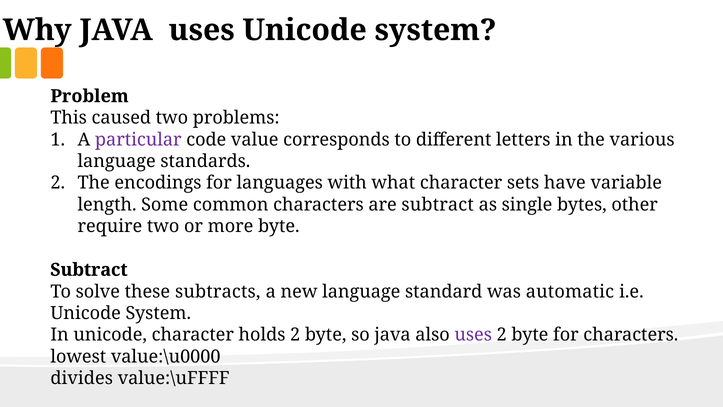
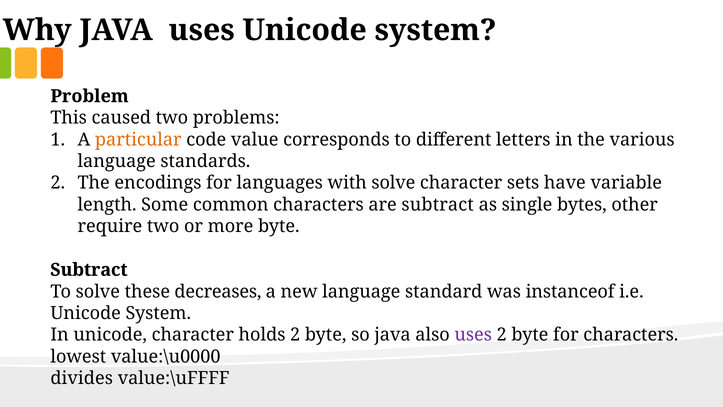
particular colour: purple -> orange (138, 140)
with what: what -> solve (393, 183)
subtracts: subtracts -> decreases (218, 291)
automatic: automatic -> instanceof (570, 291)
